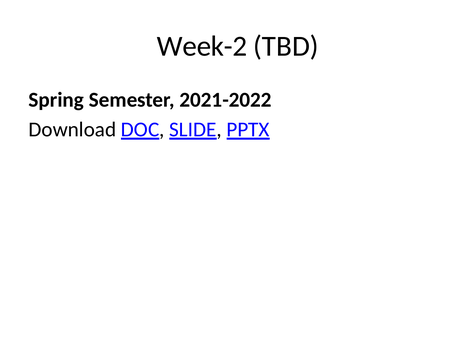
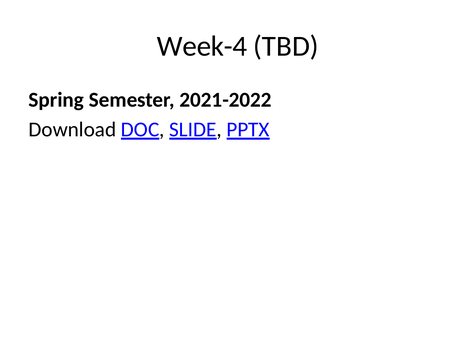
Week-2: Week-2 -> Week-4 (202, 46)
